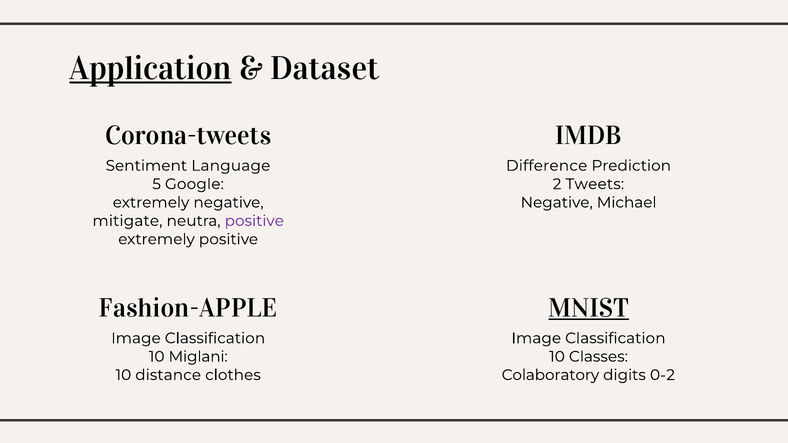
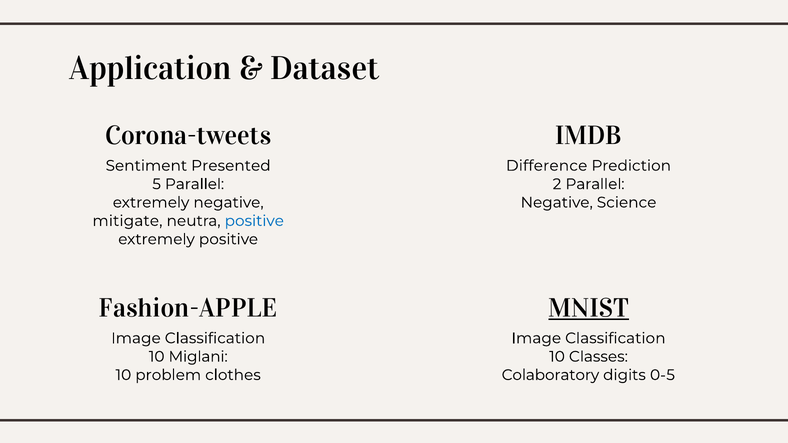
Application underline: present -> none (150, 68)
Language: Language -> Presented (231, 166)
5 Google: Google -> Parallel (195, 184)
2 Tweets: Tweets -> Parallel (595, 184)
Michael: Michael -> Science (627, 203)
positive colour: purple -> blue (254, 221)
distance: distance -> problem (168, 375)
0-2: 0-2 -> 0-5 (662, 375)
